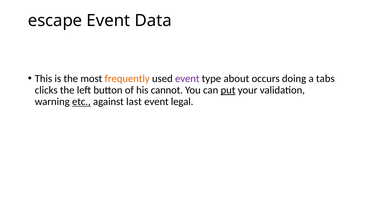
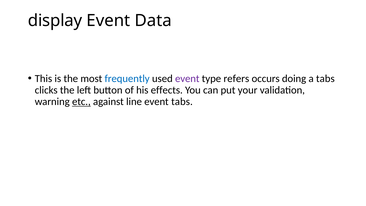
escape: escape -> display (55, 21)
frequently colour: orange -> blue (127, 79)
about: about -> refers (236, 79)
cannot: cannot -> effects (167, 90)
put underline: present -> none (228, 90)
last: last -> line (134, 102)
event legal: legal -> tabs (182, 102)
